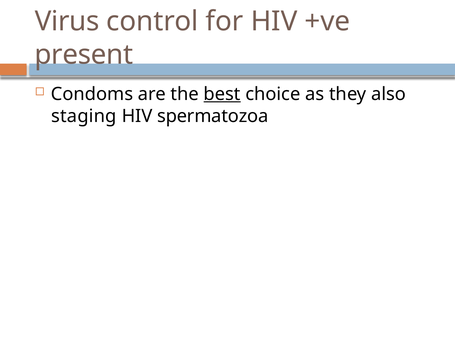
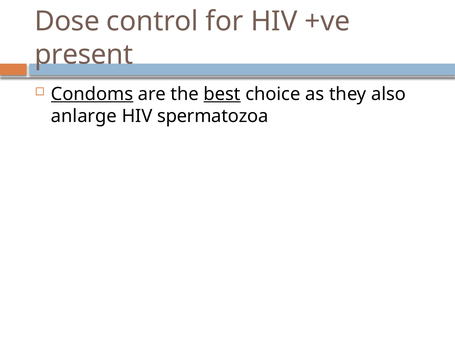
Virus: Virus -> Dose (67, 21)
Condoms underline: none -> present (92, 94)
staging: staging -> anlarge (84, 116)
